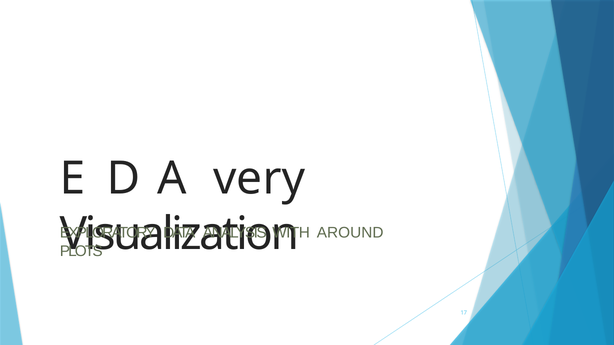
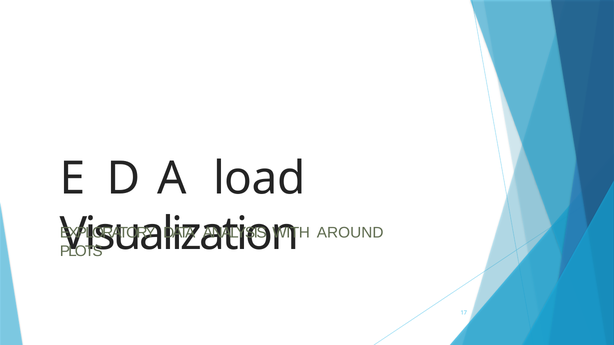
very: very -> load (259, 179)
